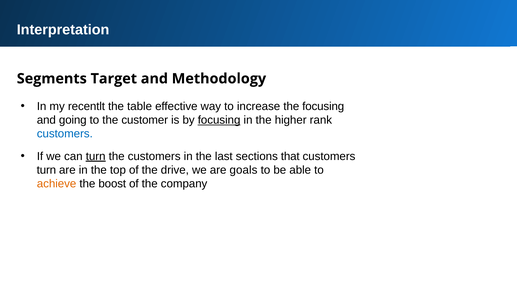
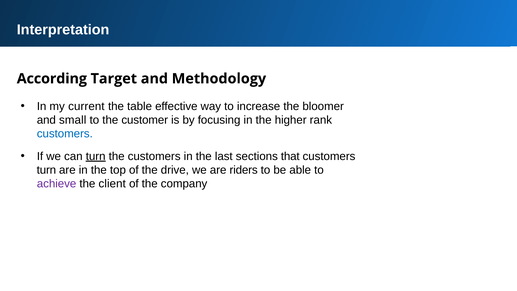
Segments: Segments -> According (52, 79)
recentlt: recentlt -> current (86, 106)
the focusing: focusing -> bloomer (323, 106)
going: going -> small (73, 120)
focusing underline: present -> none (219, 120)
goals: goals -> riders (244, 170)
achieve colour: orange -> purple (57, 184)
boost: boost -> client (112, 184)
